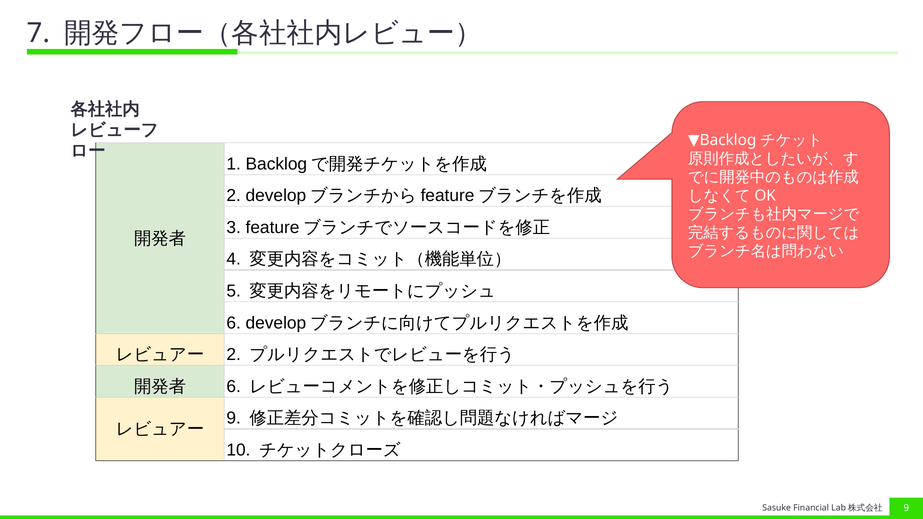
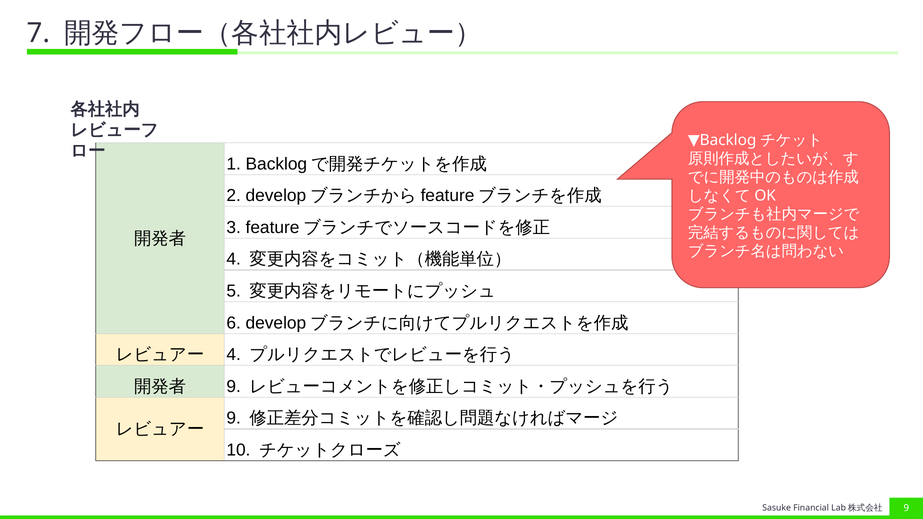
2: 2 -> 4 (234, 355)
6: 6 -> 9 (234, 387)
